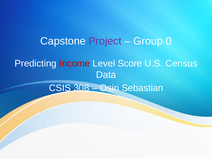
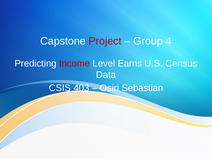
Project colour: purple -> red (105, 41)
0: 0 -> 4 (169, 41)
Score: Score -> Earns (130, 64)
308: 308 -> 403 (81, 88)
